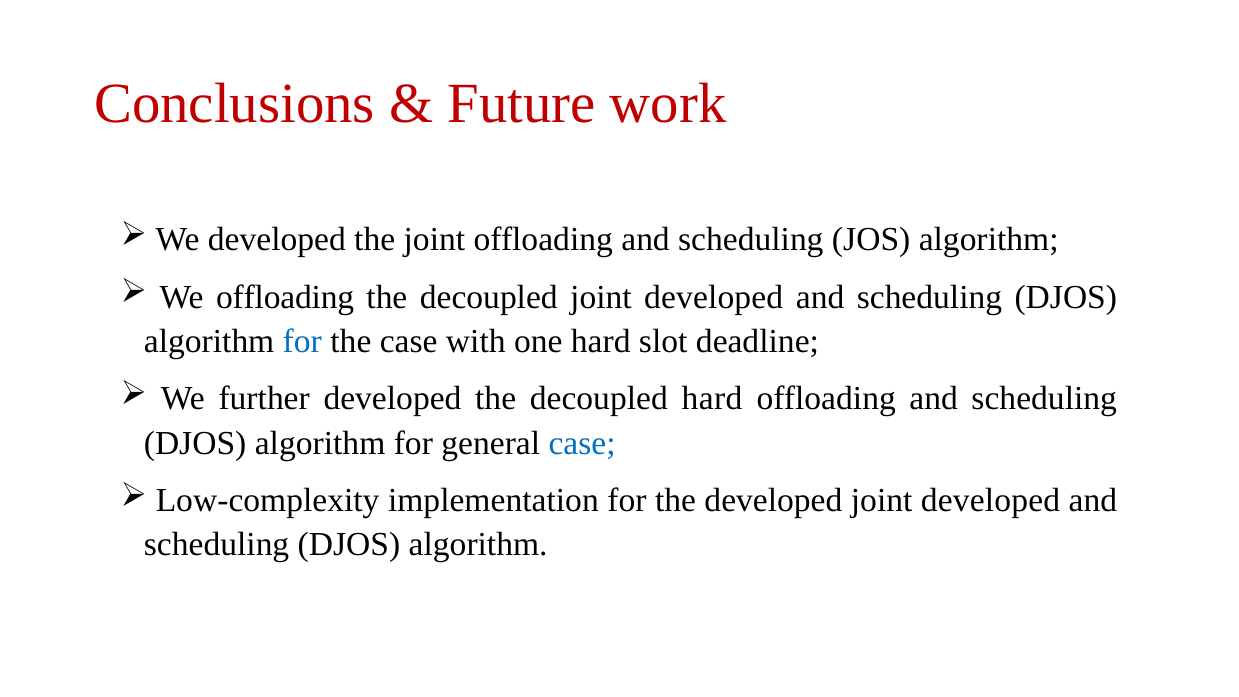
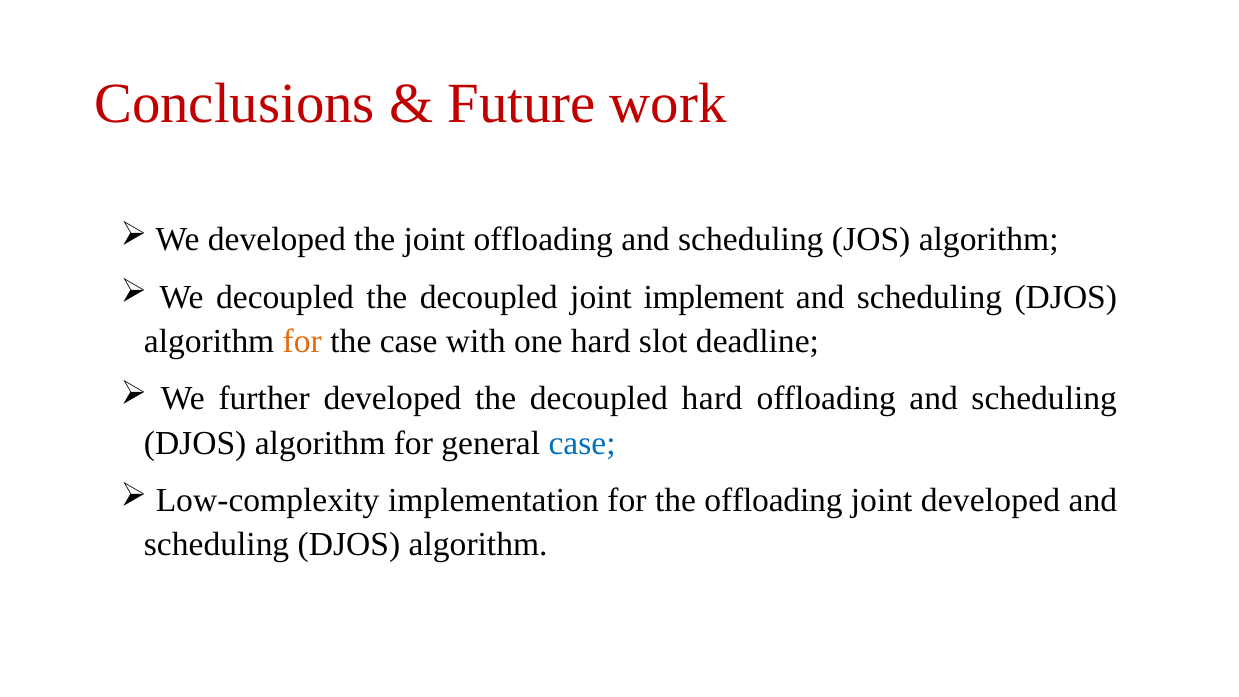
We offloading: offloading -> decoupled (285, 297)
decoupled joint developed: developed -> implement (714, 297)
for colour: blue -> orange (302, 342)
the developed: developed -> offloading (774, 500)
